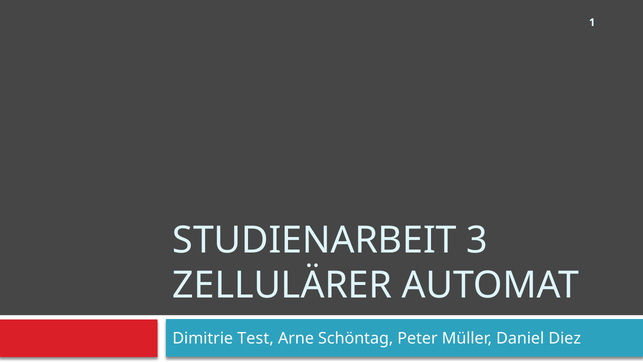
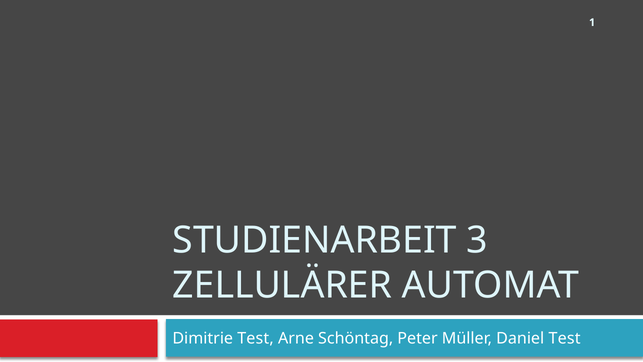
Daniel Diez: Diez -> Test (565, 338)
